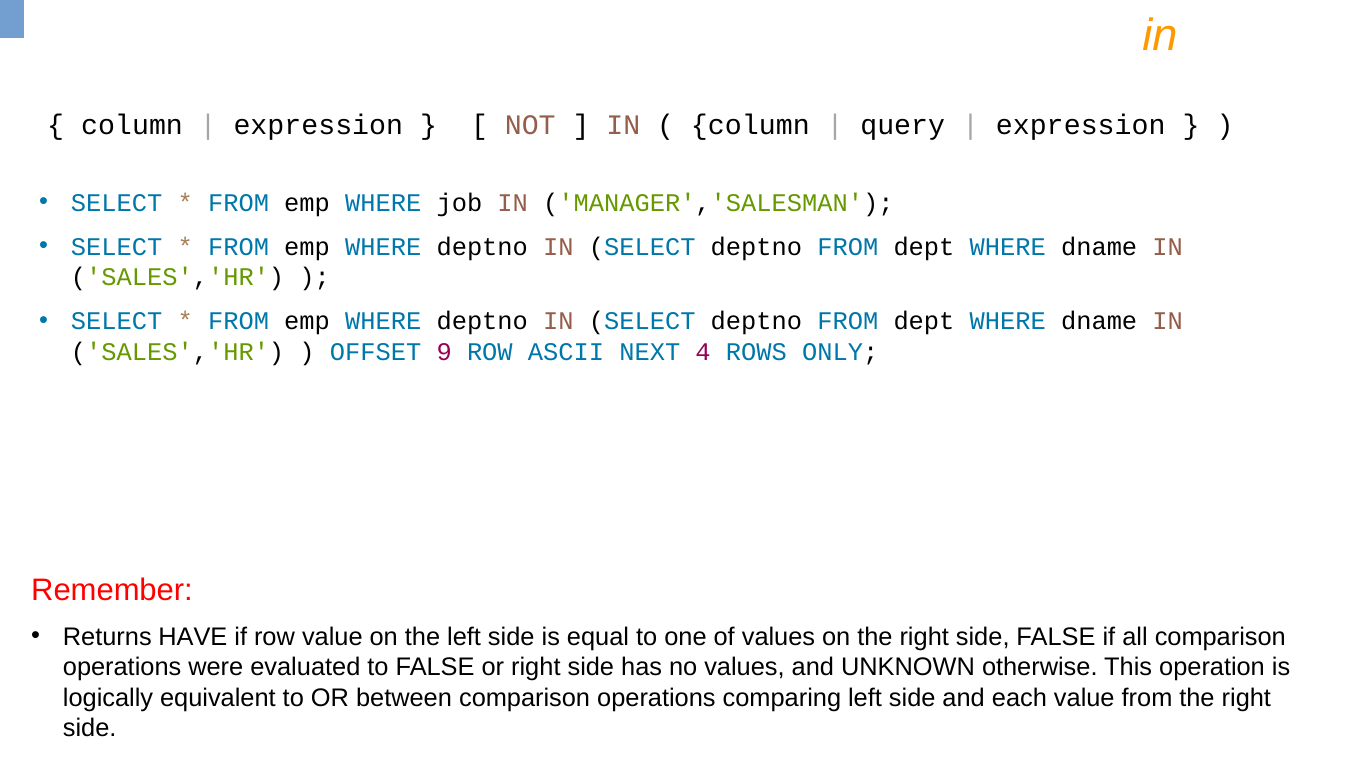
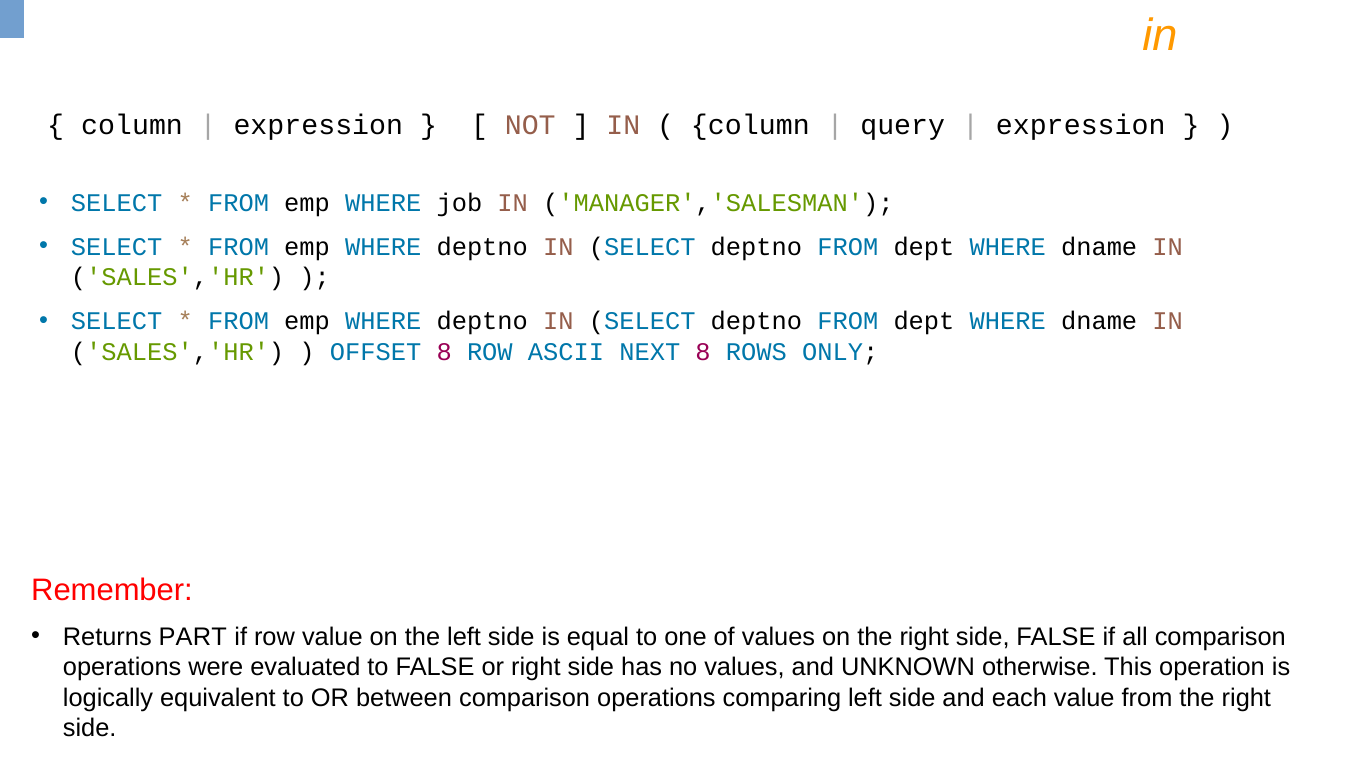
OFFSET 9: 9 -> 8 (444, 352)
NEXT 4: 4 -> 8 (703, 352)
HAVE: HAVE -> PART (193, 637)
